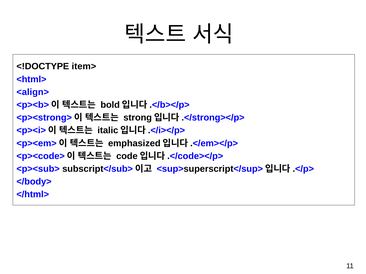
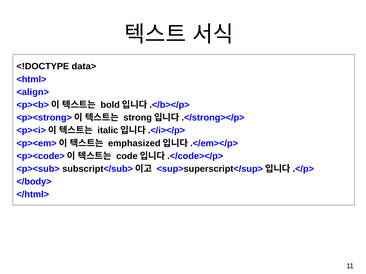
item>: item> -> data> (84, 67)
